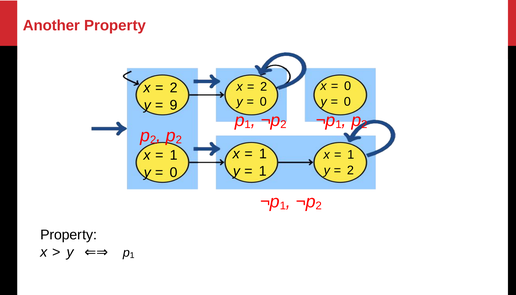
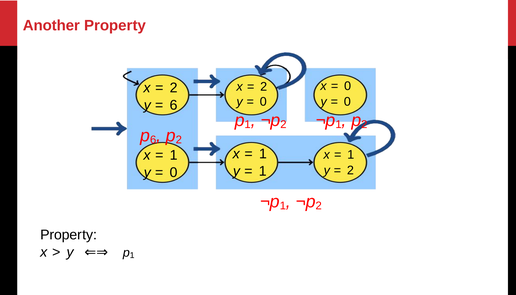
9: 9 -> 6 (174, 105)
2: 2 -> 6 (153, 140)
